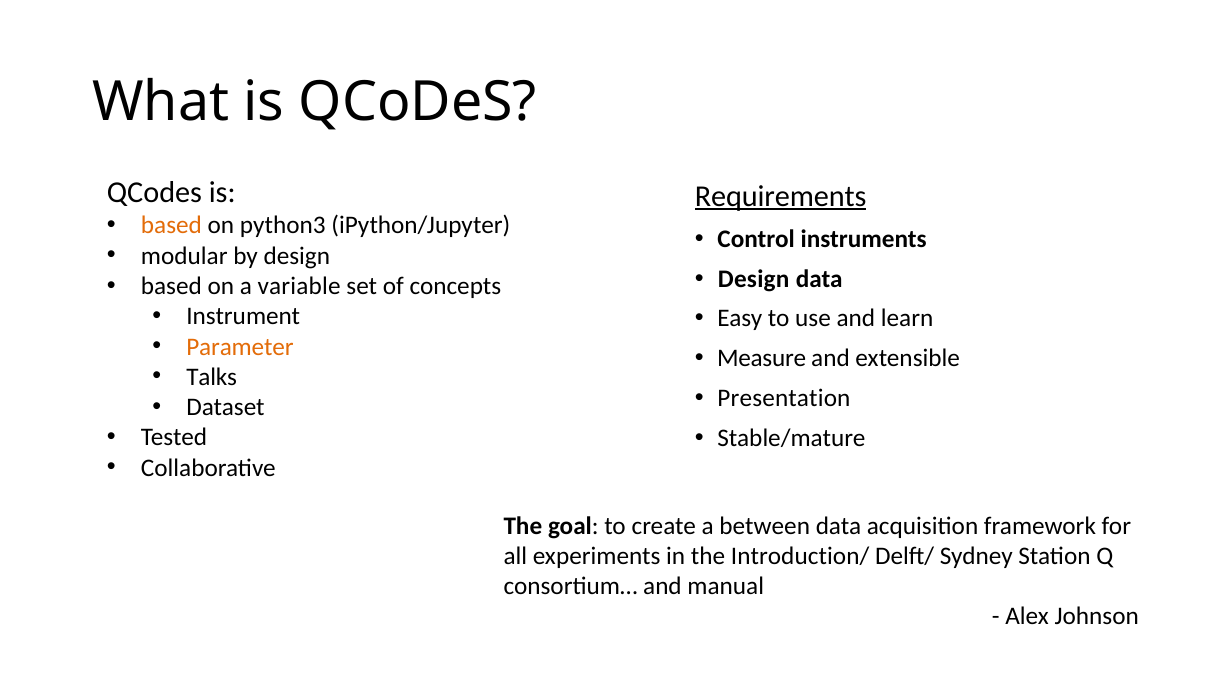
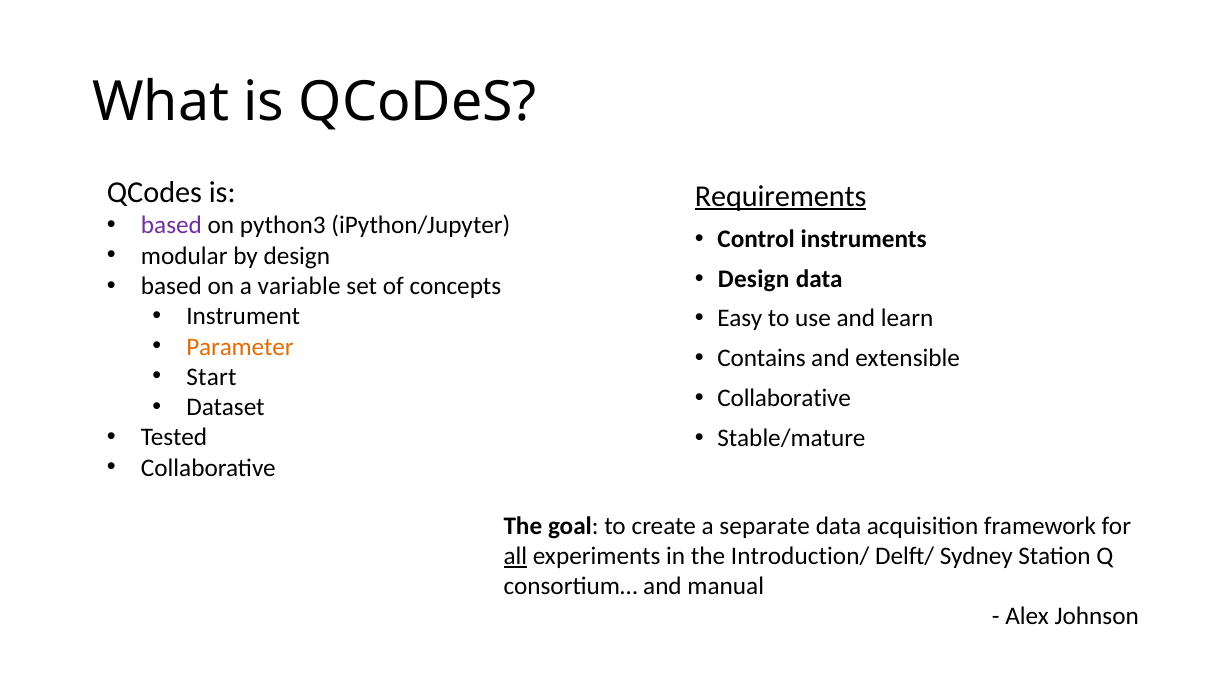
based colour: orange -> purple (171, 225)
Measure: Measure -> Contains (762, 358)
Talks: Talks -> Start (211, 377)
Presentation: Presentation -> Collaborative (784, 398)
between: between -> separate (765, 525)
all underline: none -> present (515, 556)
